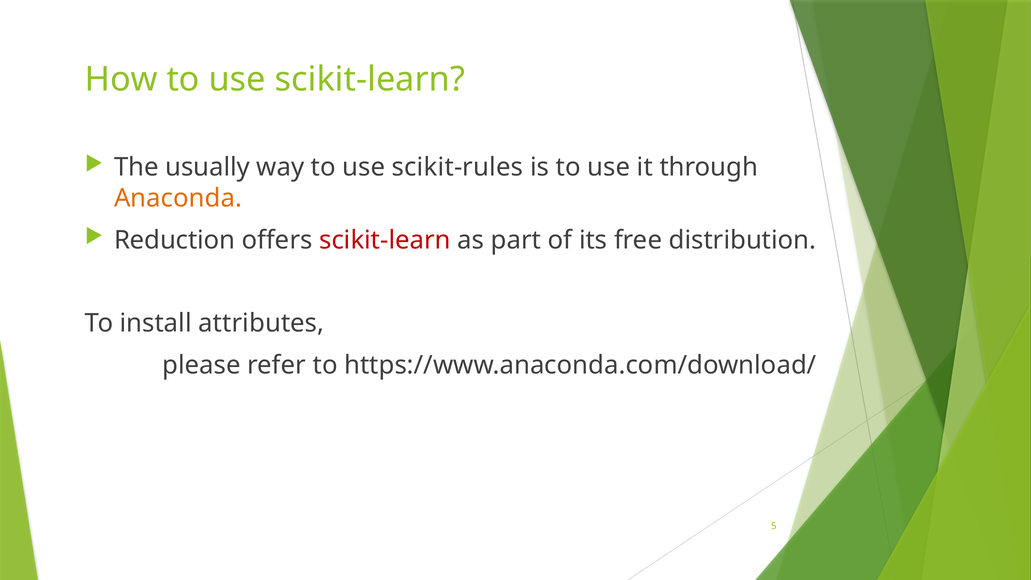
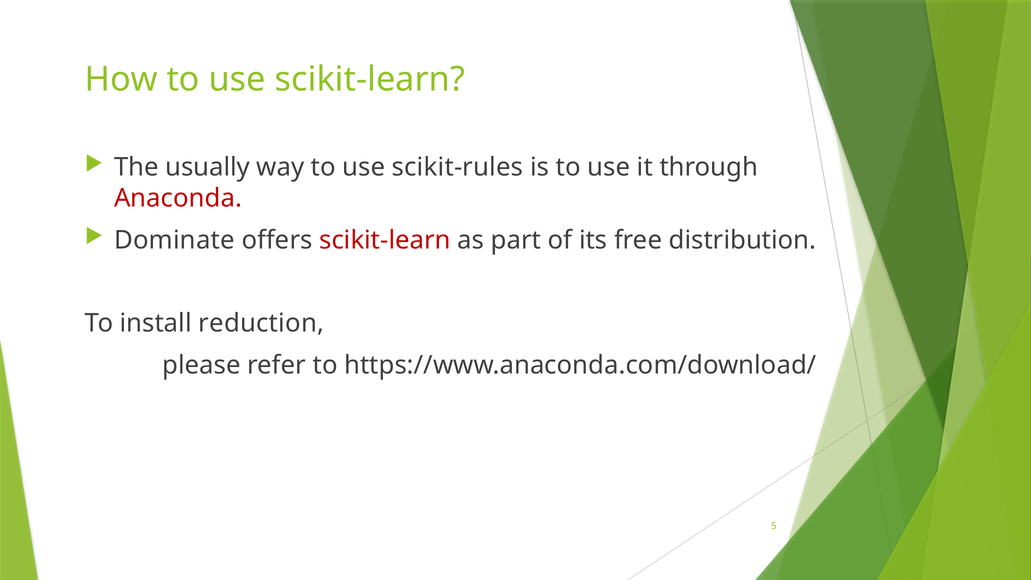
Anaconda colour: orange -> red (178, 198)
Reduction: Reduction -> Dominate (174, 240)
attributes: attributes -> reduction (261, 323)
